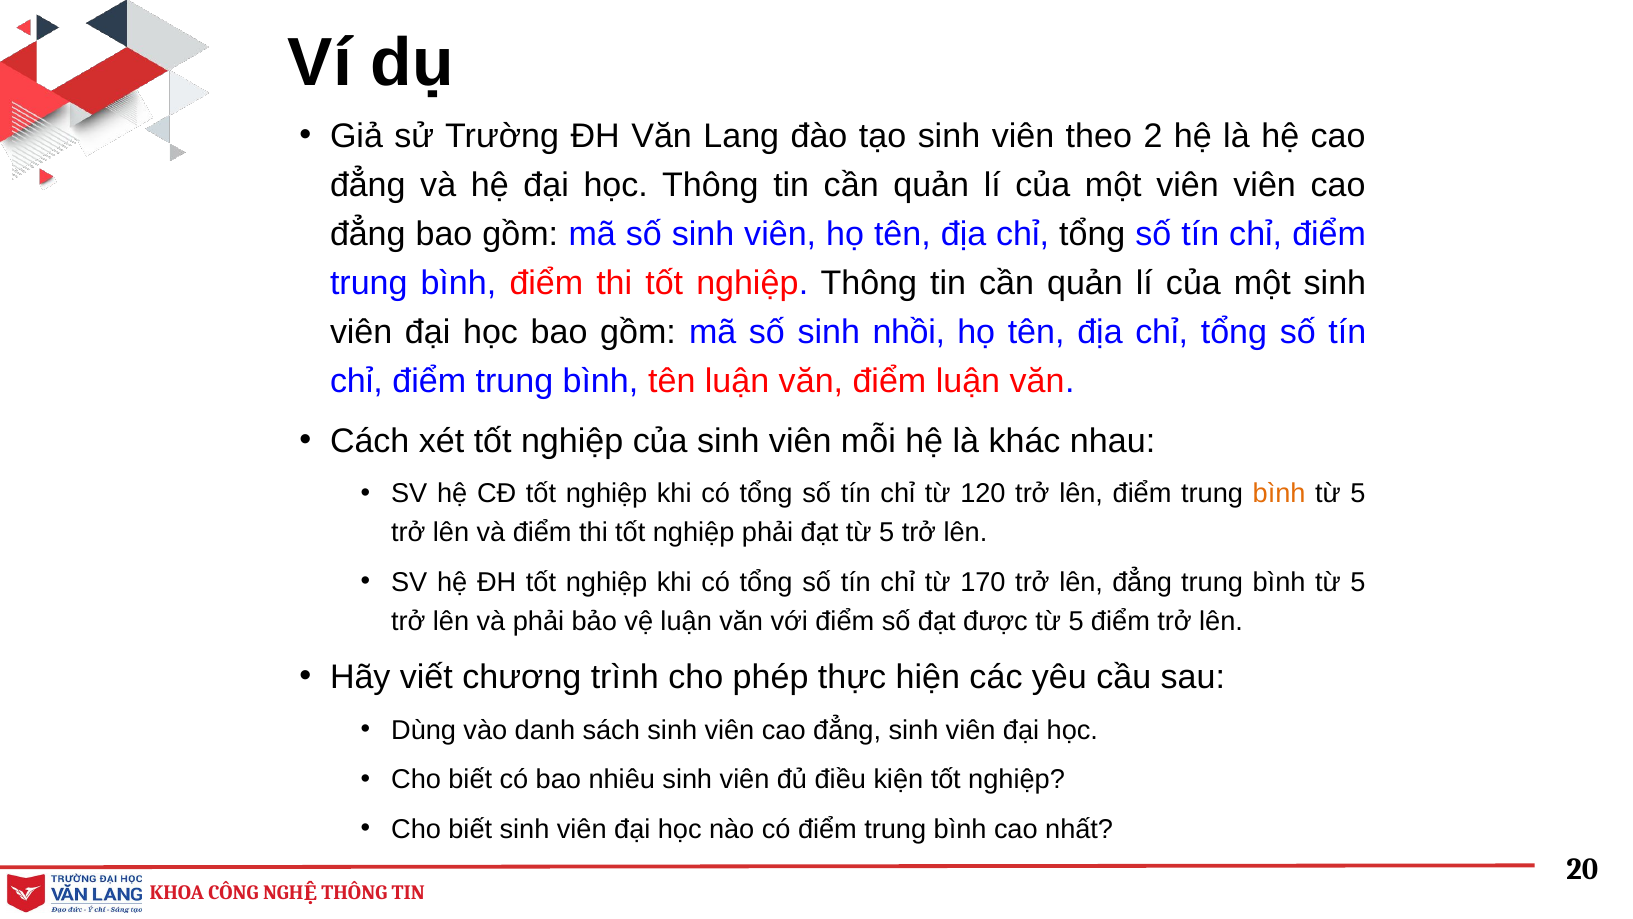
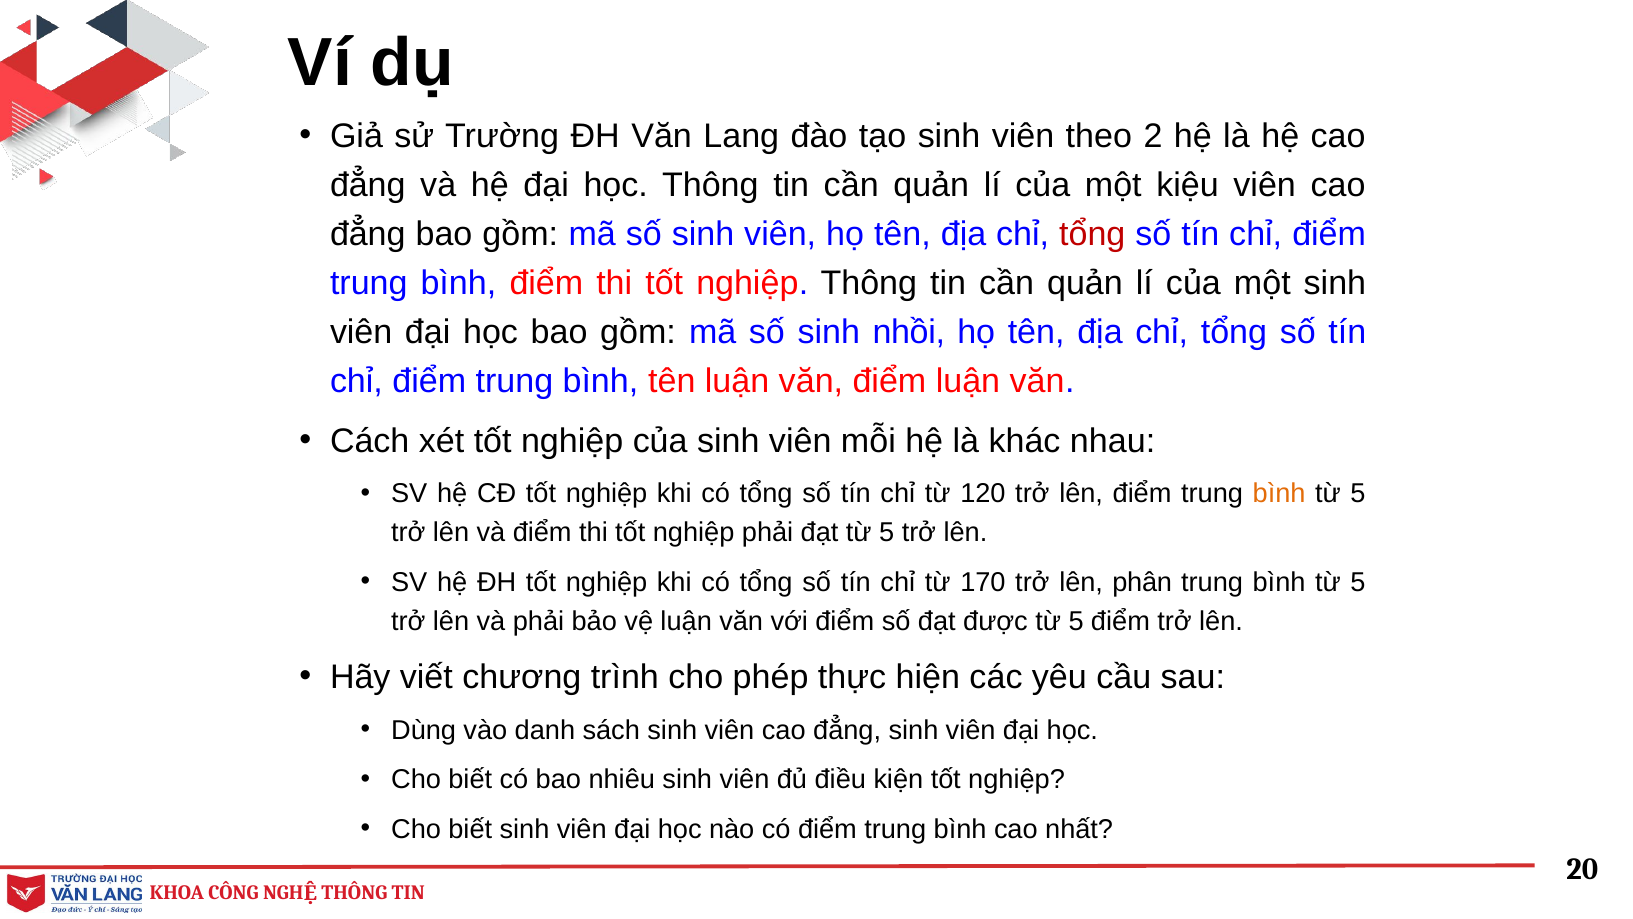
một viên: viên -> kiệu (1188, 185)
tổng colour: black -> red (1092, 234)
lên đẳng: đẳng -> phân (1142, 582)
